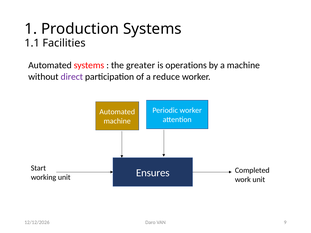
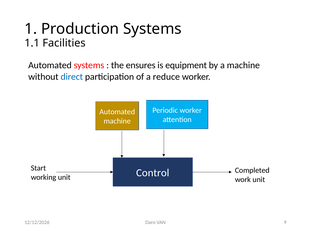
greater: greater -> ensures (141, 65)
operations: operations -> equipment (186, 65)
direct colour: purple -> blue (72, 77)
Ensures: Ensures -> Control (153, 173)
